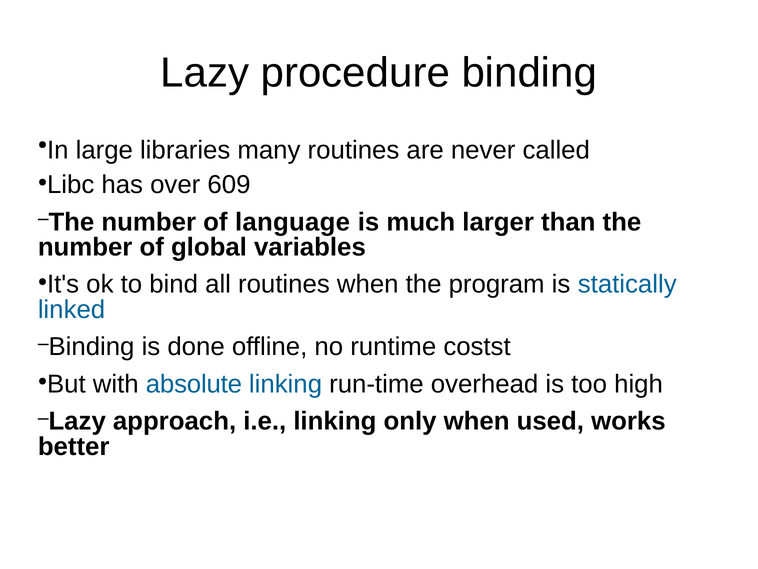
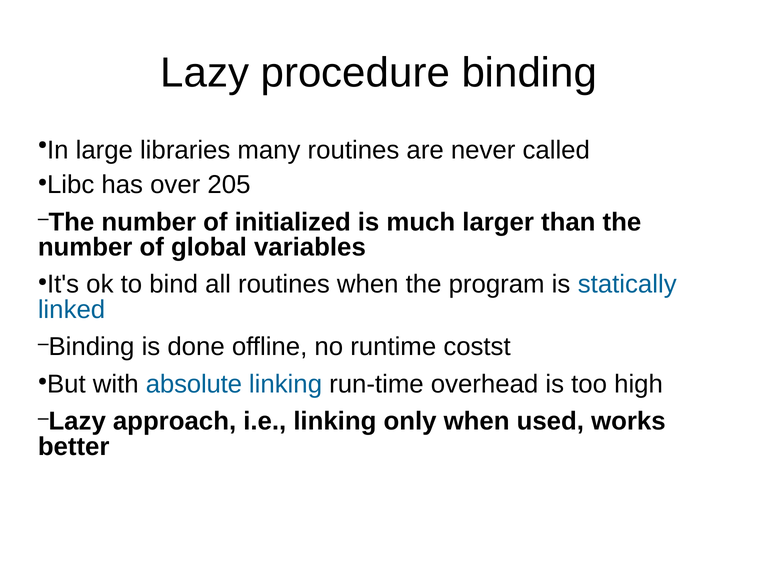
609: 609 -> 205 (229, 185)
language: language -> initialized (293, 222)
